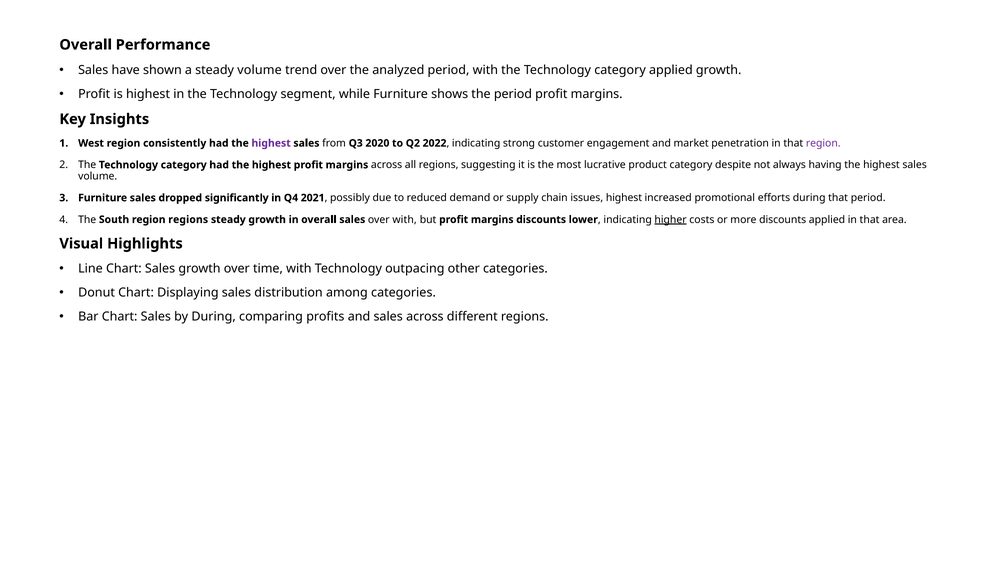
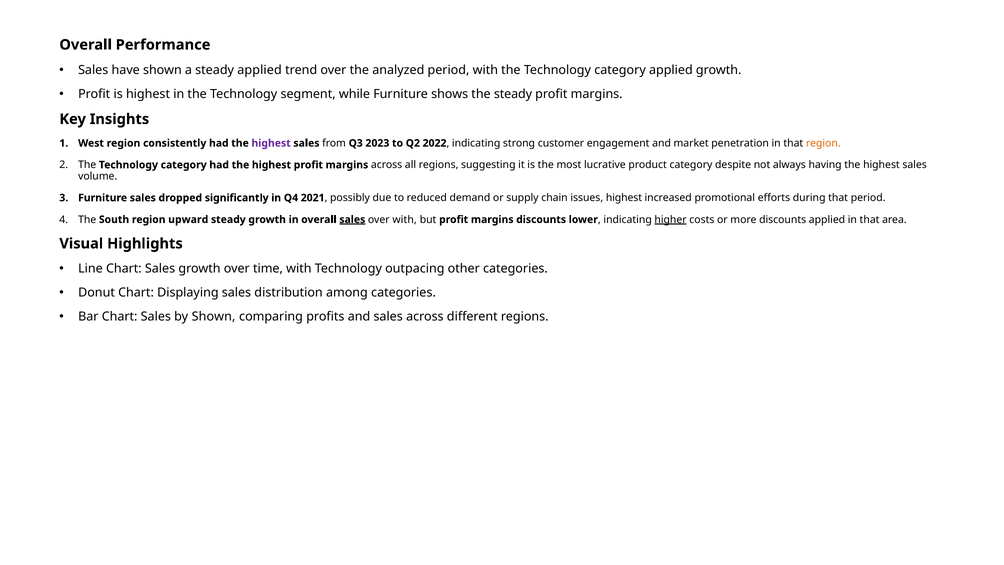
steady volume: volume -> applied (260, 70)
the period: period -> steady (513, 94)
2020: 2020 -> 2023 (377, 143)
region colour: purple -> orange (823, 143)
region regions: regions -> upward (188, 219)
sales underline: none -> present (352, 219)
by During: During -> Shown (214, 317)
